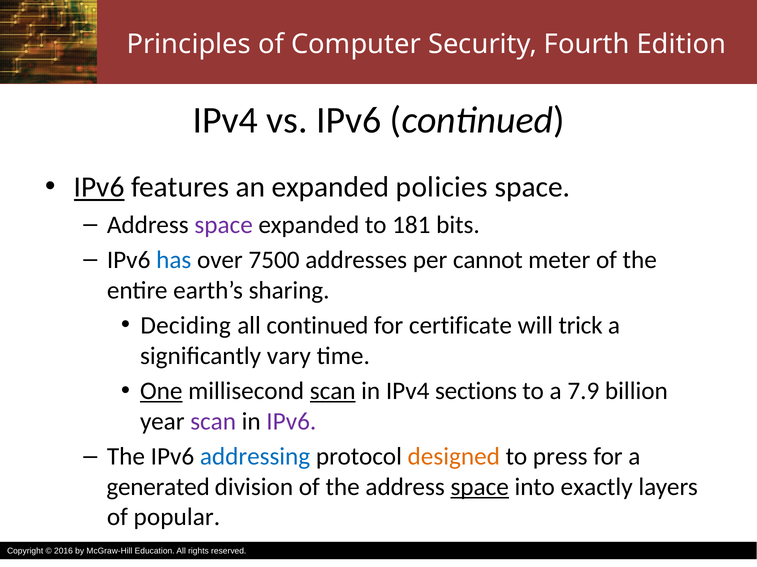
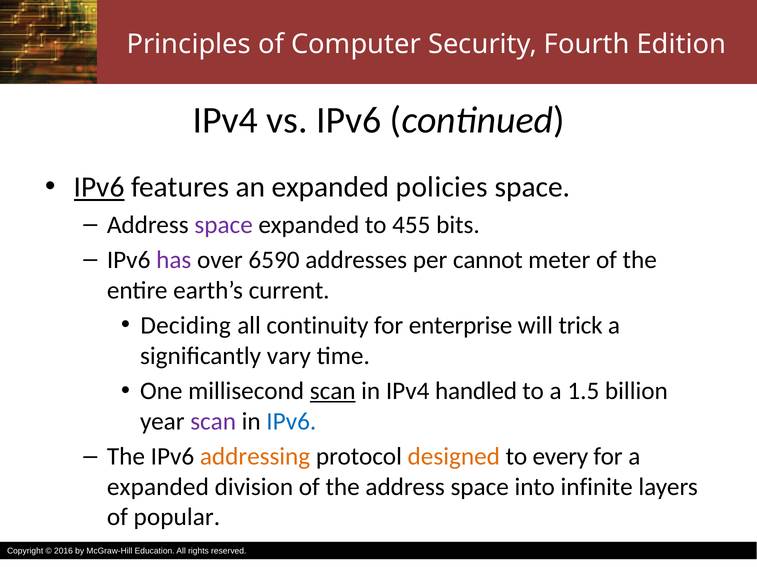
181: 181 -> 455 (411, 225)
has colour: blue -> purple (174, 260)
7500: 7500 -> 6590 (274, 260)
sharing: sharing -> current (289, 291)
all continued: continued -> continuity (317, 326)
certificate: certificate -> enterprise (461, 326)
One underline: present -> none (161, 392)
sections: sections -> handled (476, 392)
7.9: 7.9 -> 1.5 (583, 392)
IPv6 colour: purple -> blue (291, 422)
addressing colour: blue -> orange (255, 457)
press: press -> every (560, 457)
generated: generated -> expanded (158, 487)
space underline: present -> none (480, 487)
exactly: exactly -> infinite (597, 487)
